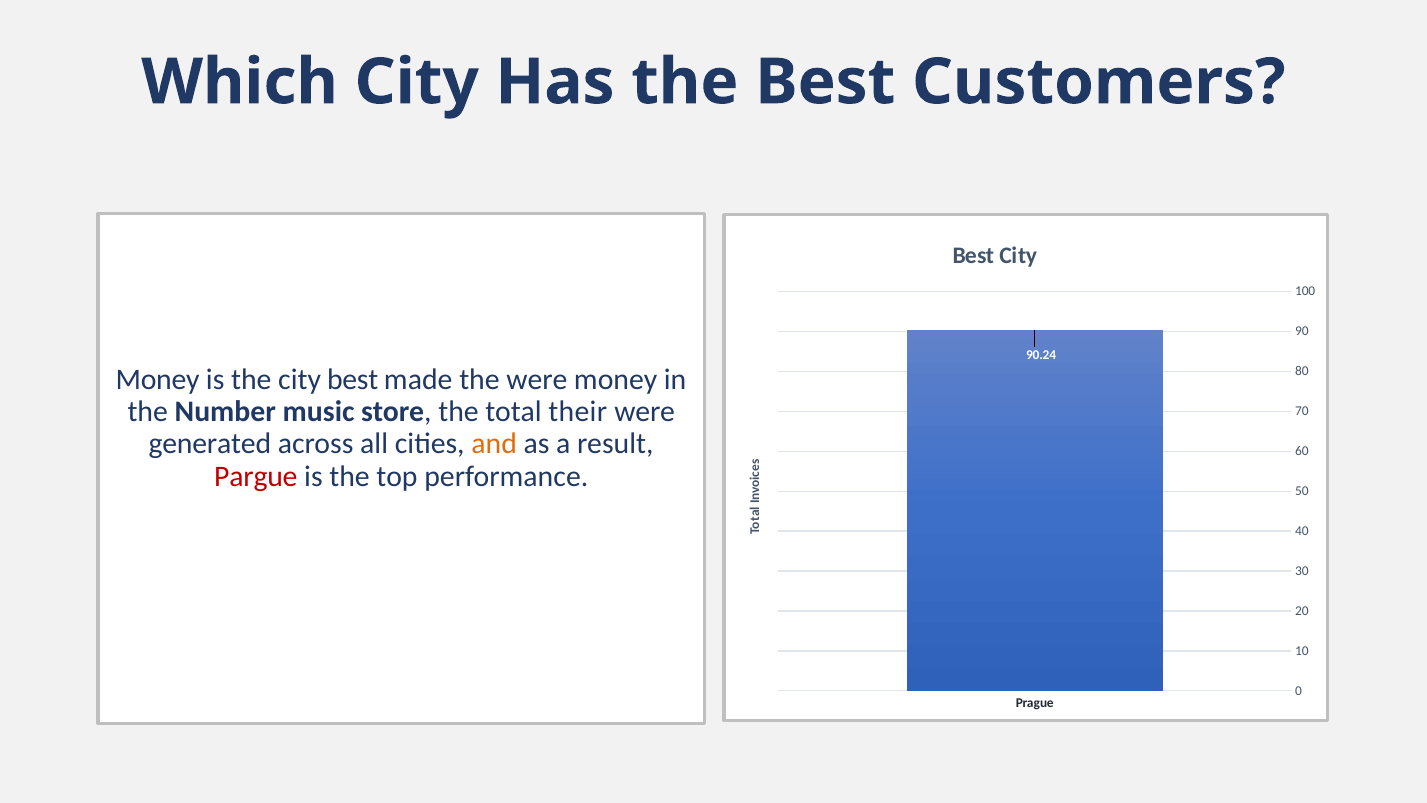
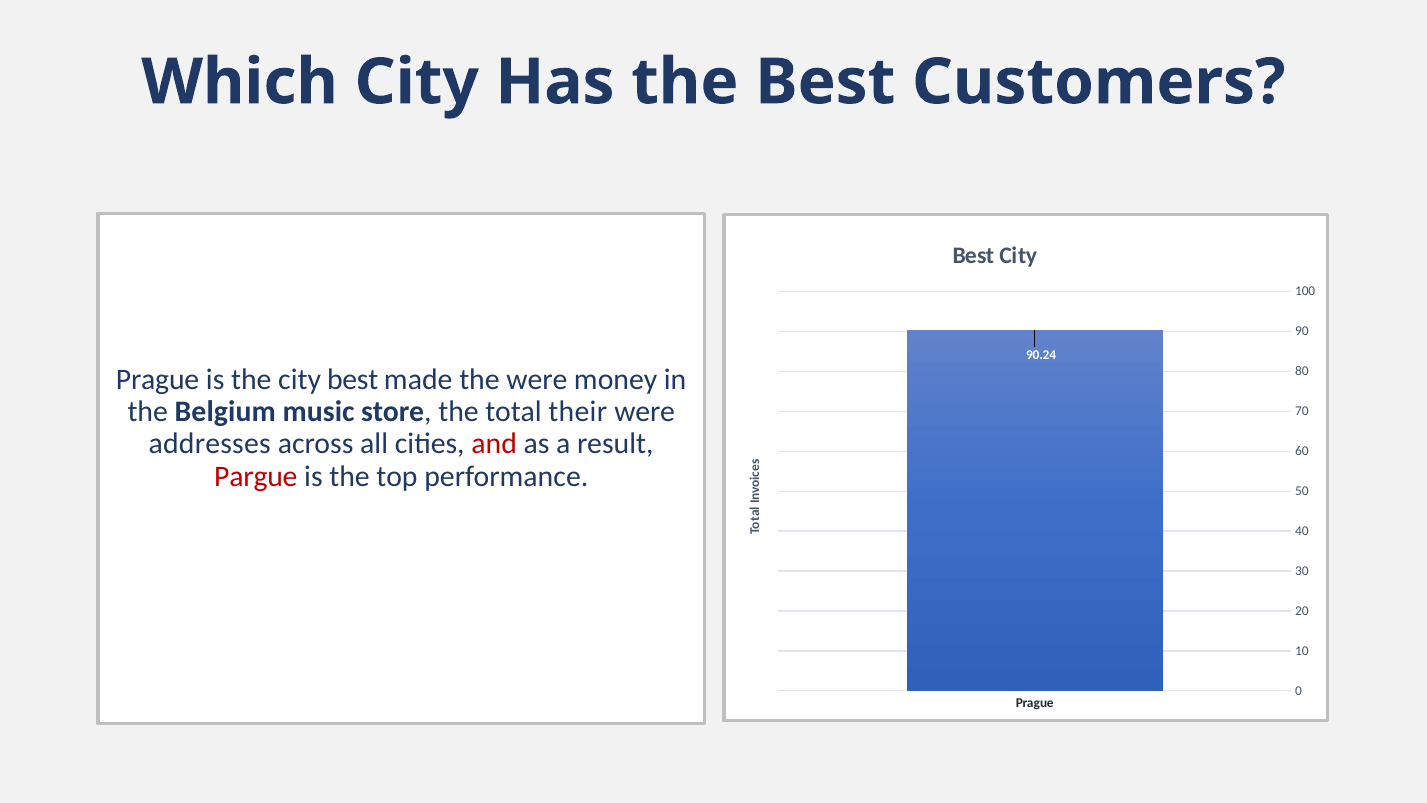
Money: Money -> Prague (158, 380)
Number: Number -> Belgium (225, 412)
generated: generated -> addresses (210, 444)
and colour: orange -> red (494, 444)
